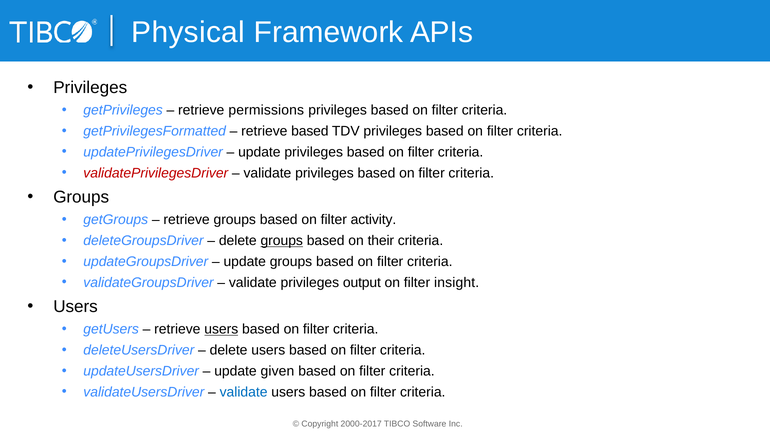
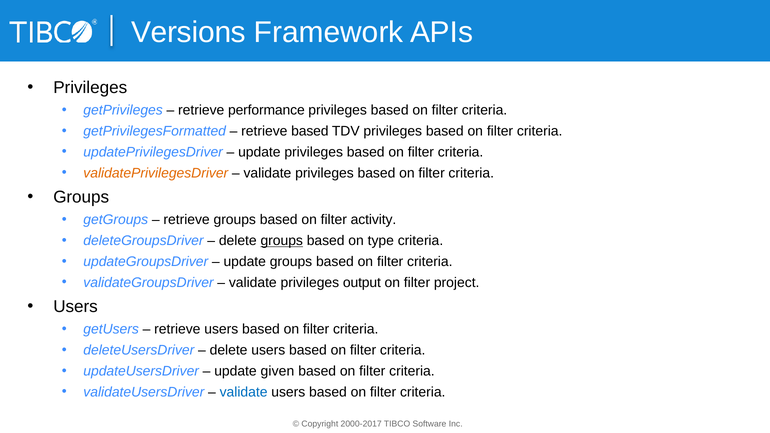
Physical: Physical -> Versions (189, 33)
permissions: permissions -> performance (266, 110)
validatePrivilegesDriver colour: red -> orange (156, 173)
their: their -> type (381, 241)
insight: insight -> project (457, 283)
users underline: present -> none (221, 329)
